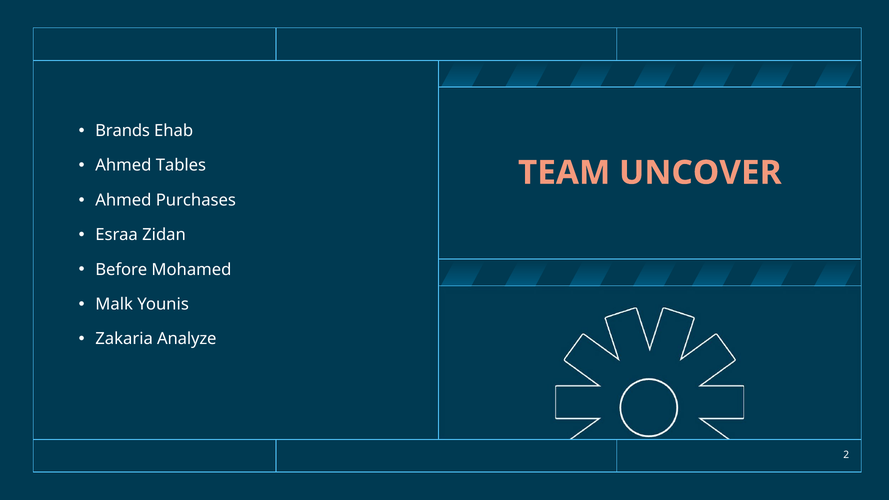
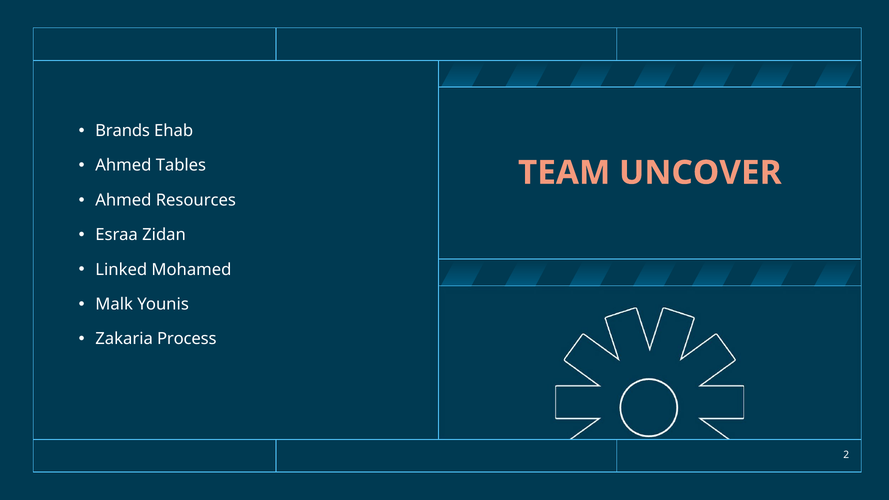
Purchases: Purchases -> Resources (196, 200)
Before: Before -> Linked (121, 270)
Analyze: Analyze -> Process (187, 339)
